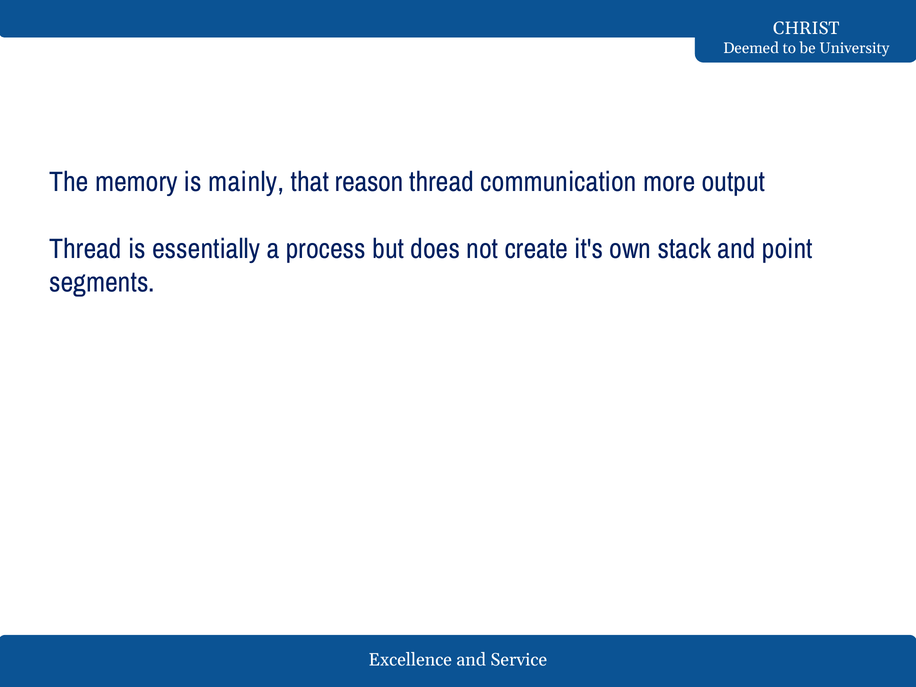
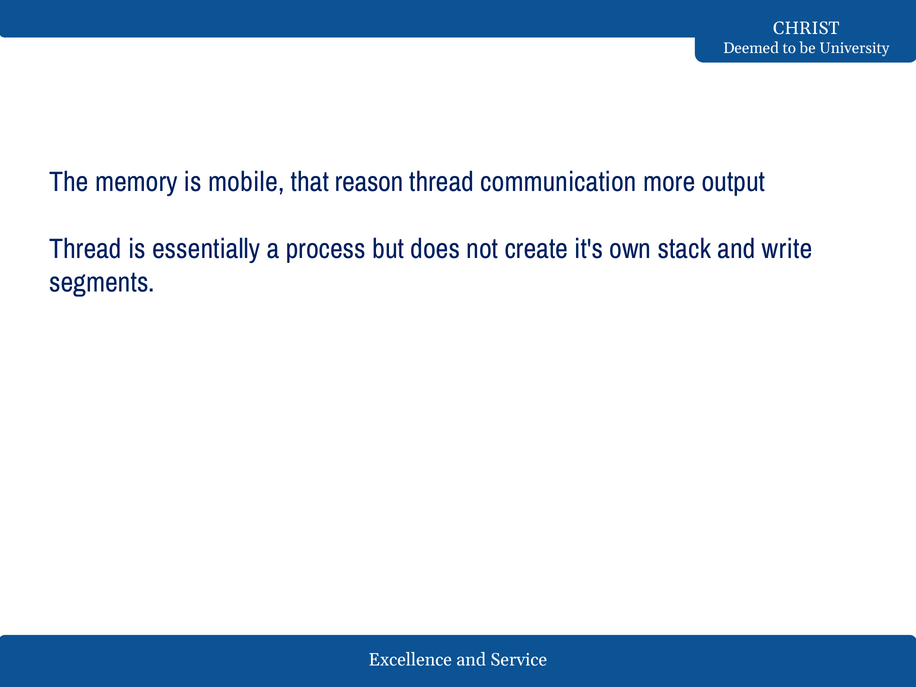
mainly: mainly -> mobile (246, 182)
point: point -> write (787, 249)
